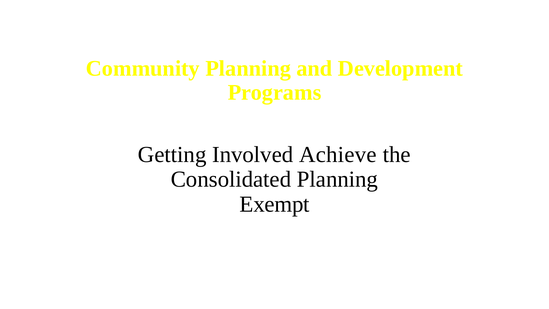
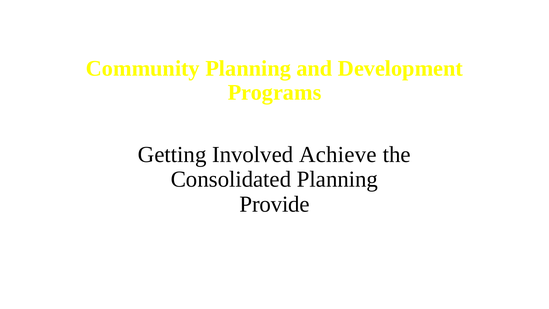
Exempt: Exempt -> Provide (275, 204)
